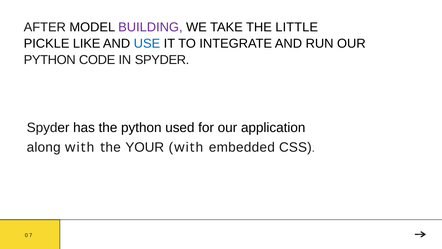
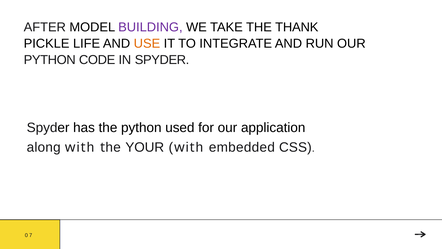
LITTLE: LITTLE -> THANK (297, 27)
LIKE: LIKE -> LIFE (87, 44)
USE colour: blue -> orange (147, 44)
